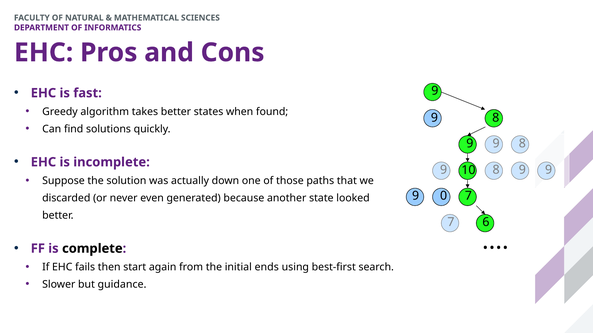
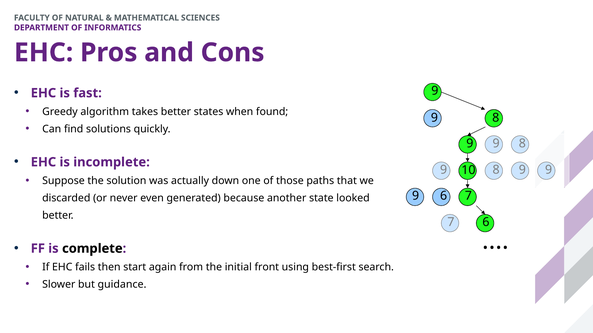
9 0: 0 -> 6 (444, 196)
ends: ends -> front (267, 267)
